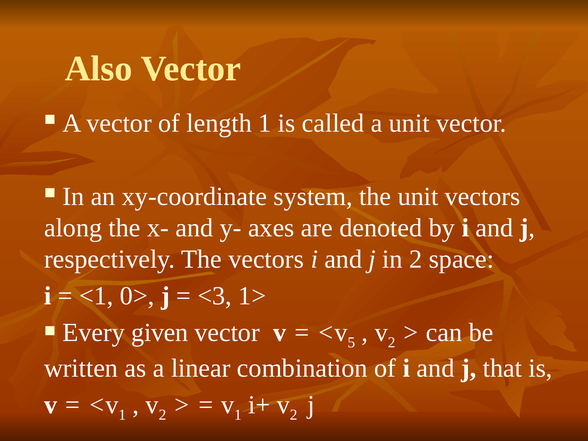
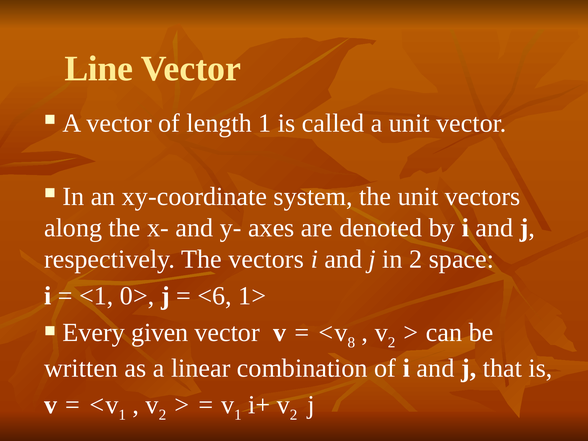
Also: Also -> Line (99, 69)
<3: <3 -> <6 (215, 296)
5: 5 -> 8 (351, 343)
